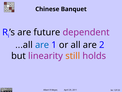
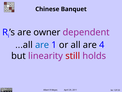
future: future -> owner (47, 32)
2: 2 -> 4 (102, 45)
still colour: orange -> red (73, 56)
